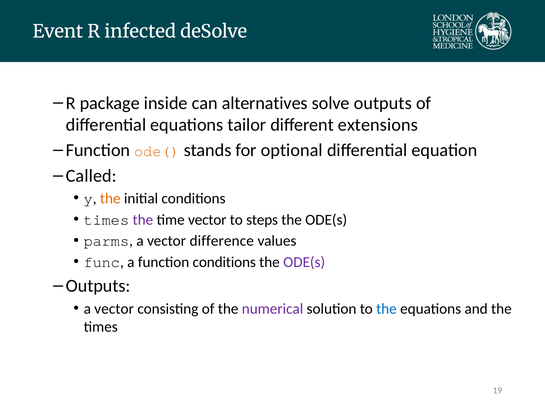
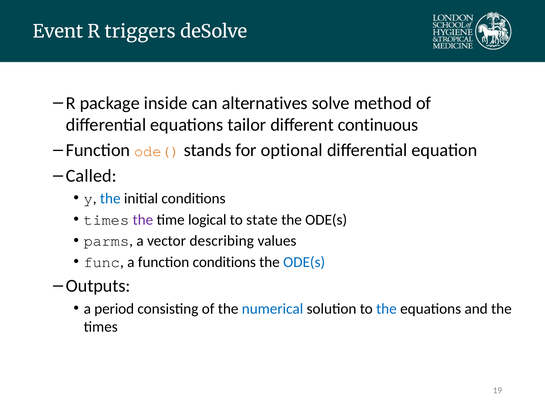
infected: infected -> triggers (140, 31)
solve outputs: outputs -> method (383, 103)
extensions: extensions -> continuous (378, 125)
the colour: orange -> blue (110, 198)
time vector: vector -> logical (207, 220)
steps: steps -> state (262, 220)
difference: difference -> describing (222, 241)
ODE(s colour: purple -> blue (304, 262)
vector: vector -> period (114, 309)
numerical colour: purple -> blue (273, 309)
